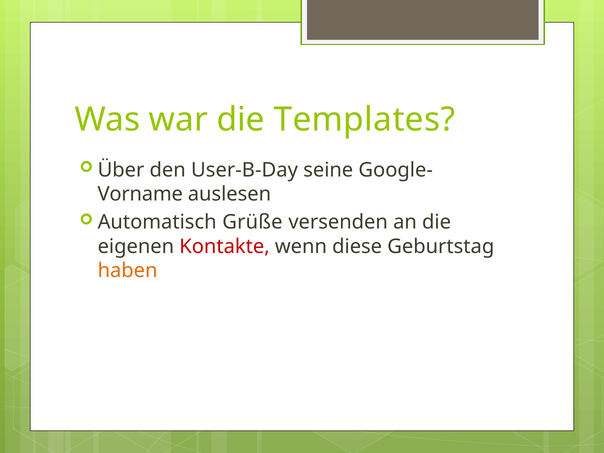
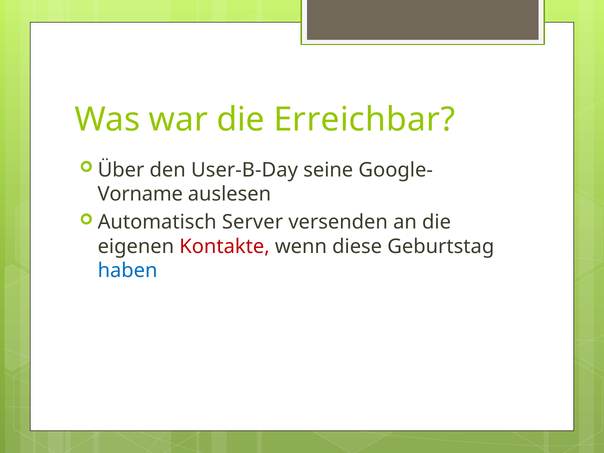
Templates: Templates -> Erreichbar (364, 119)
Grüße: Grüße -> Server (252, 222)
haben colour: orange -> blue (128, 271)
